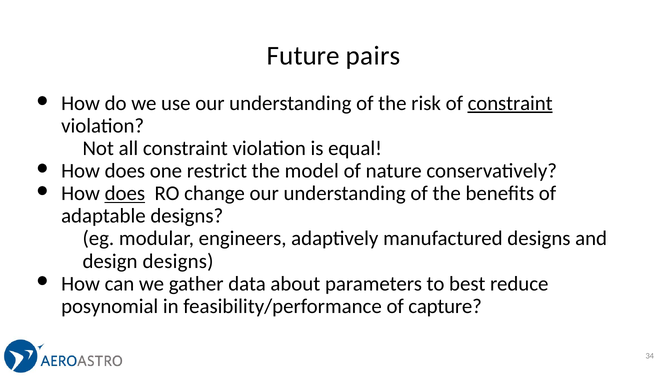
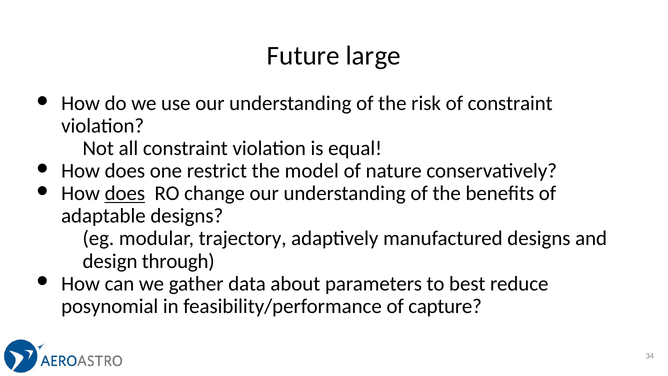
pairs: pairs -> large (373, 56)
constraint underline: present -> none (510, 103)
engineers: engineers -> trajectory (243, 238)
design designs: designs -> through (178, 261)
